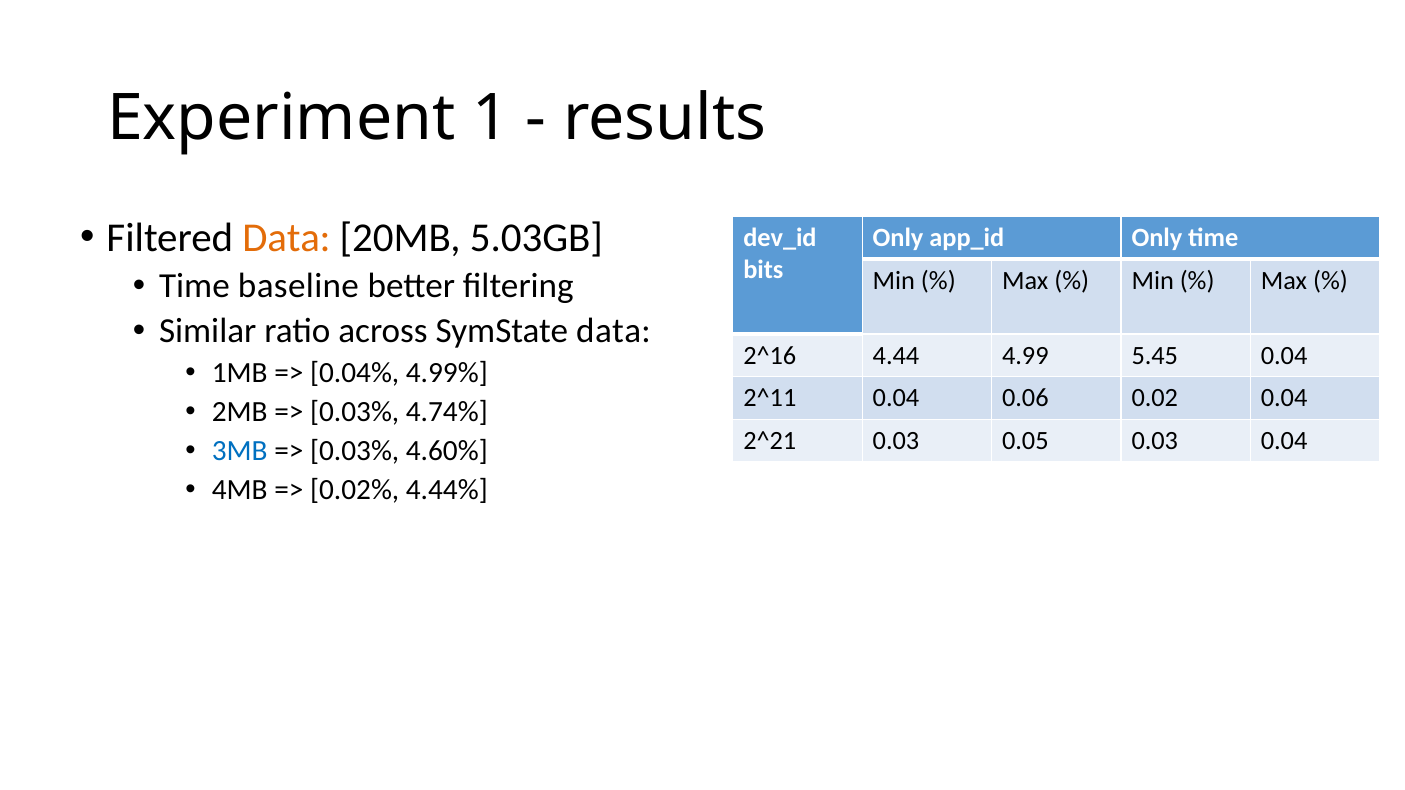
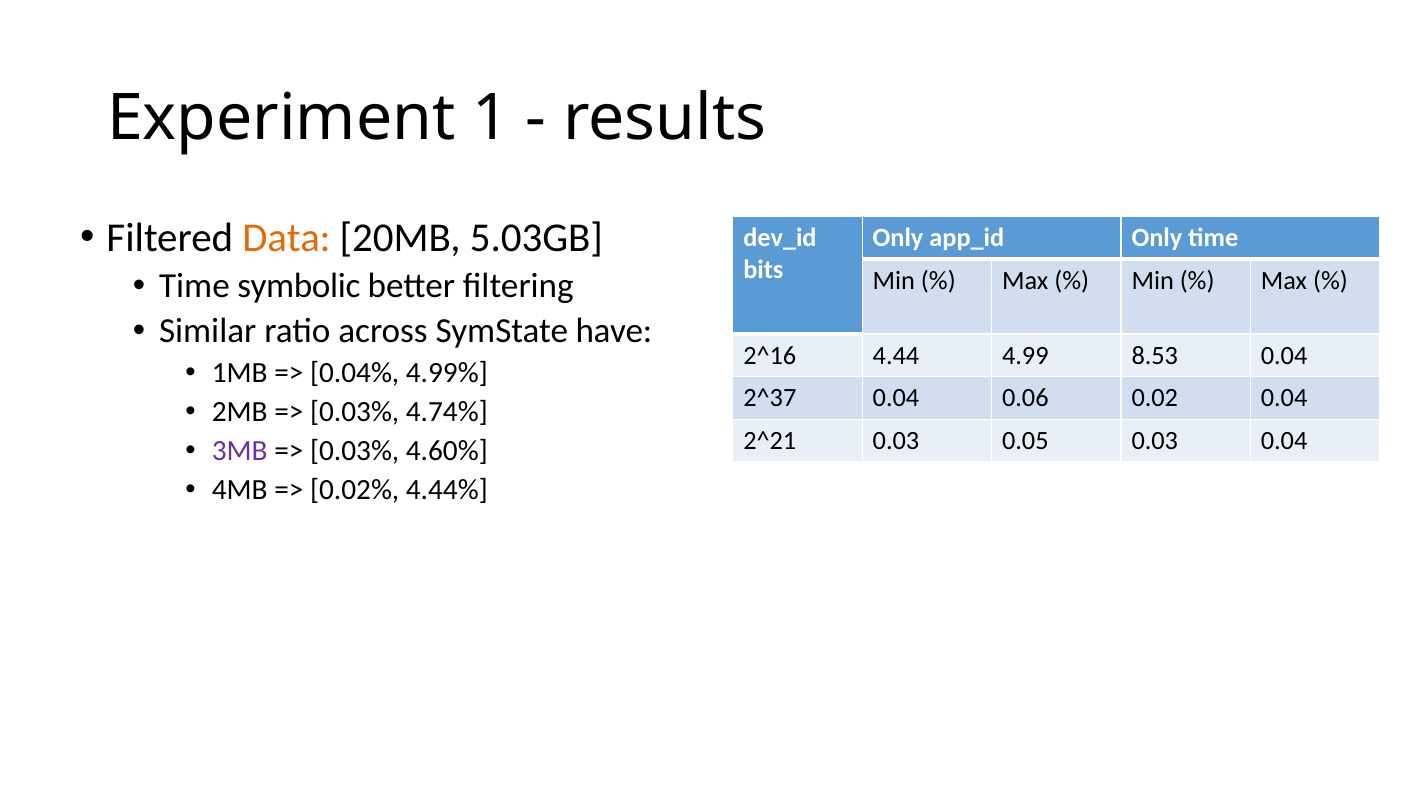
baseline: baseline -> symbolic (299, 286)
SymState data: data -> have (614, 331)
5.45: 5.45 -> 8.53 (1155, 356)
2^11: 2^11 -> 2^37 (770, 398)
3MB colour: blue -> purple (240, 451)
